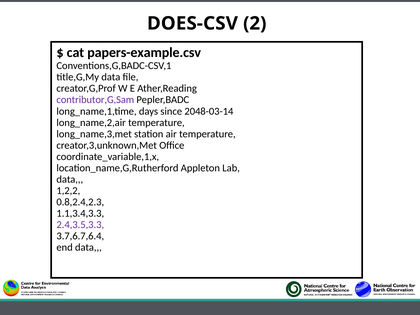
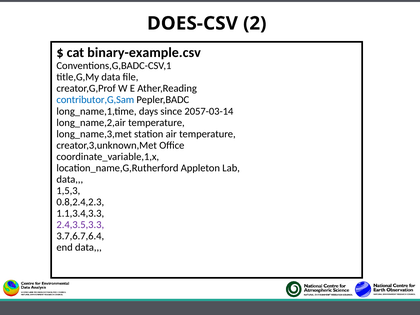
papers-example.csv: papers-example.csv -> binary-example.csv (144, 53)
contributor,G,Sam colour: purple -> blue (95, 100)
2048-03-14: 2048-03-14 -> 2057-03-14 (209, 111)
1,2,2: 1,2,2 -> 1,5,3 (68, 191)
